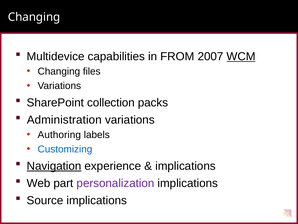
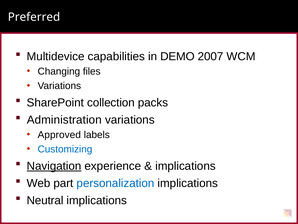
Changing: Changing -> Preferred (34, 17)
FROM: FROM -> DEMO (177, 56)
WCM underline: present -> none (241, 56)
Authoring: Authoring -> Approved (59, 135)
personalization colour: purple -> blue (115, 183)
Source: Source -> Neutral (45, 200)
